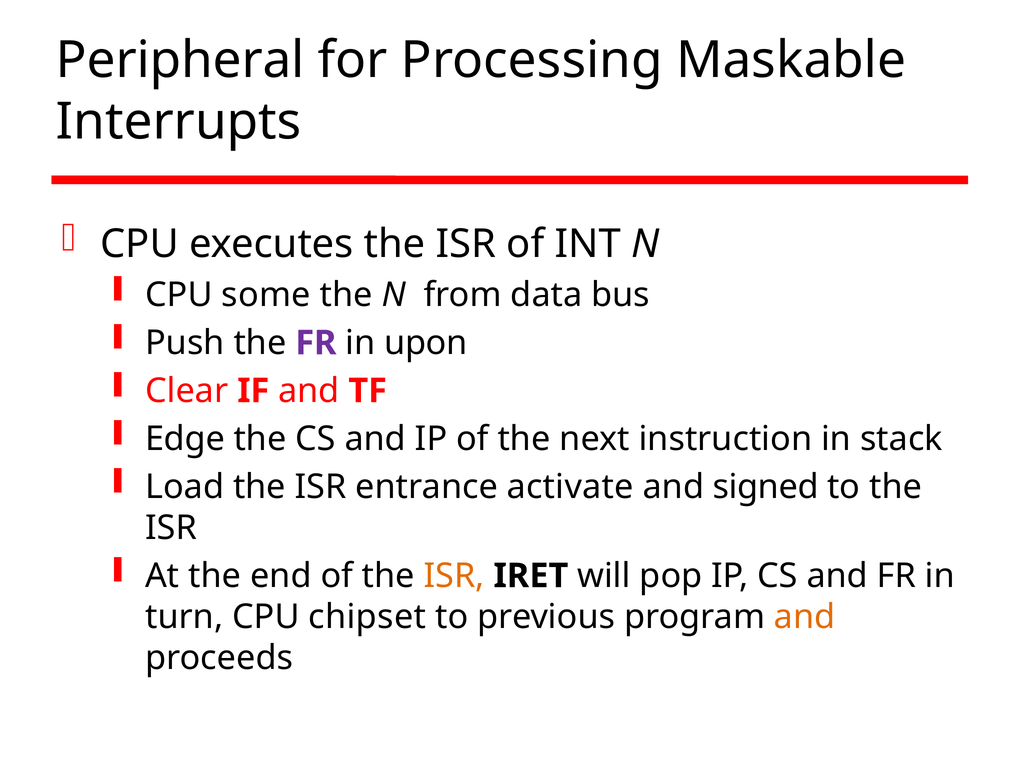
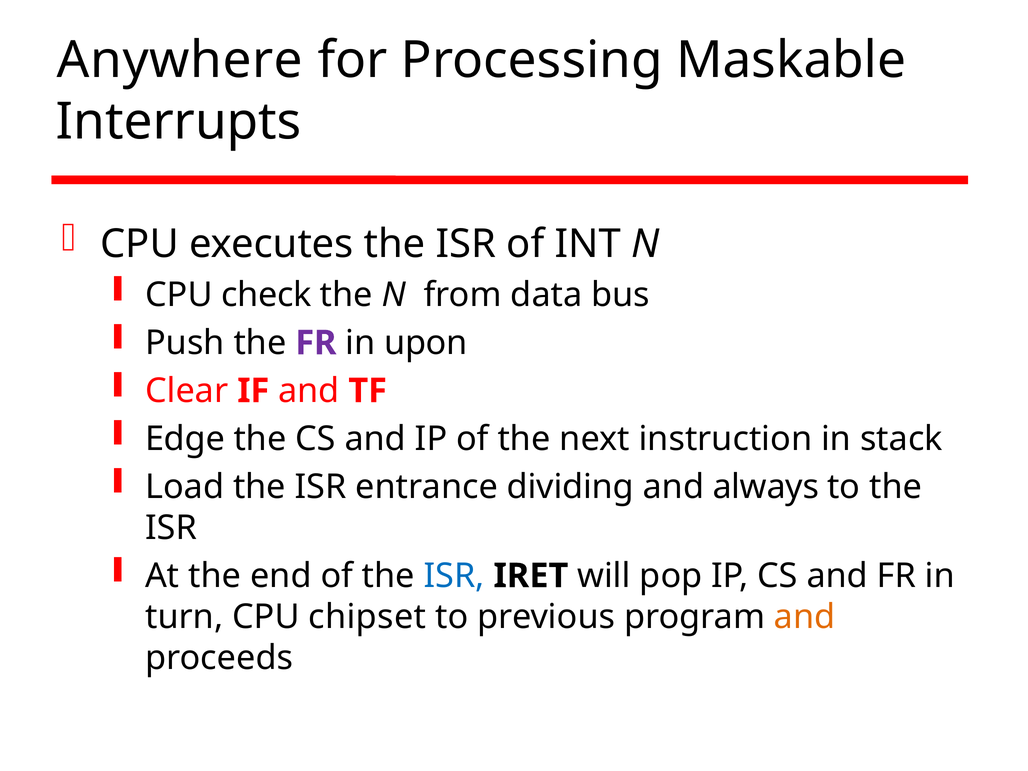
Peripheral: Peripheral -> Anywhere (180, 60)
some: some -> check (266, 295)
activate: activate -> dividing (570, 487)
signed: signed -> always (766, 487)
ISR colour: orange -> blue (454, 576)
